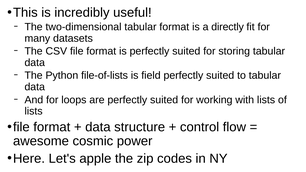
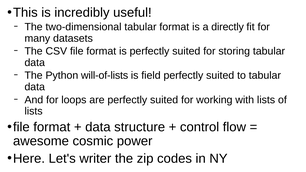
file-of-lists: file-of-lists -> will-of-lists (105, 76)
apple: apple -> writer (95, 159)
